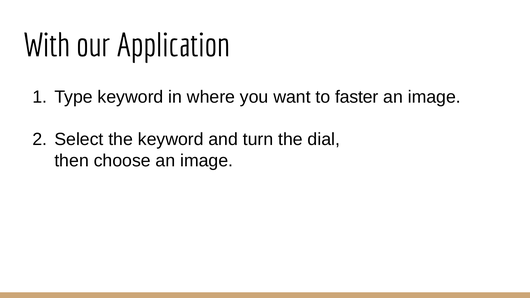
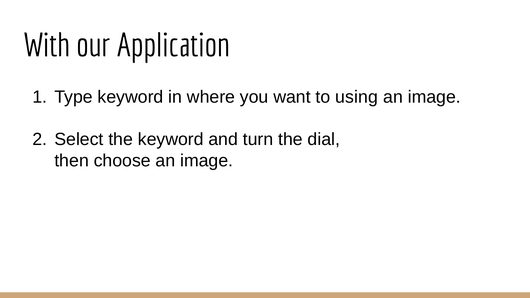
faster: faster -> using (357, 97)
